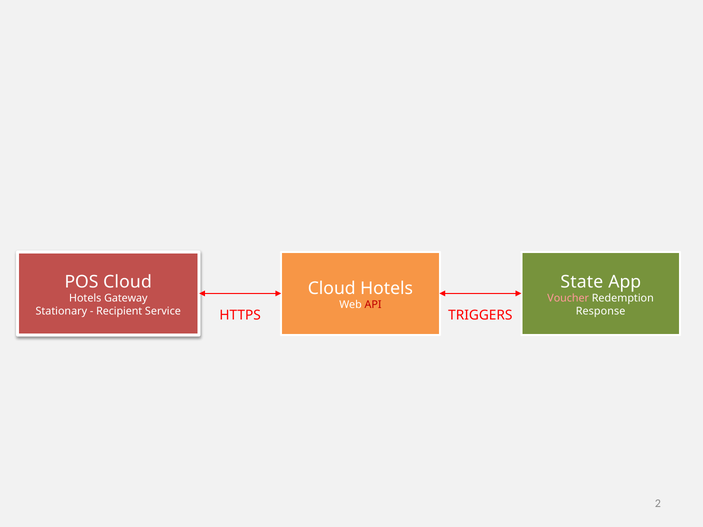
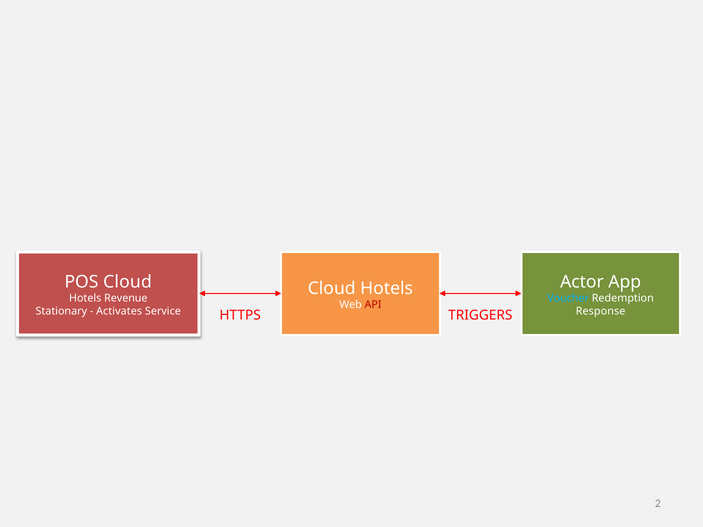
State: State -> Actor (582, 282)
Gateway: Gateway -> Revenue (126, 298)
Voucher colour: pink -> light blue (568, 298)
Recipient: Recipient -> Activates (119, 311)
